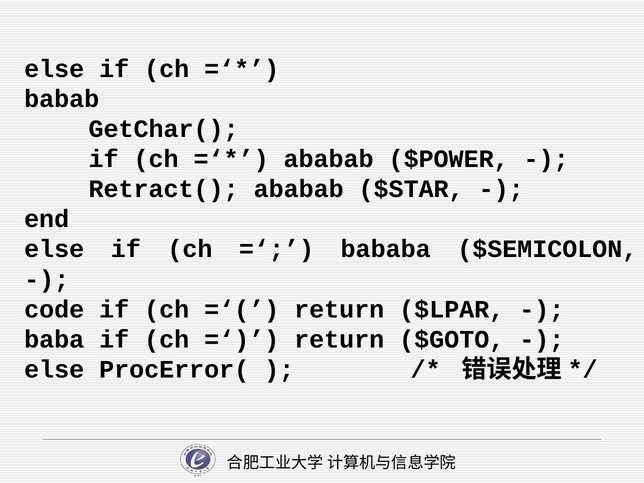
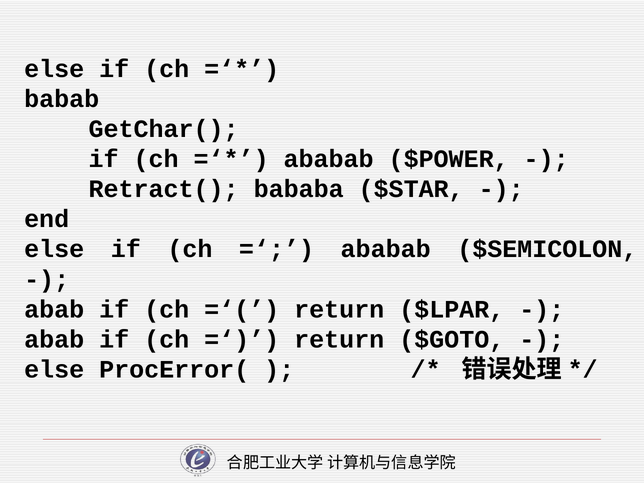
Retract( ababab: ababab -> bababa (299, 189)
bababa: bababa -> ababab (386, 249)
code: code -> abab (54, 309)
baba: baba -> abab (54, 339)
